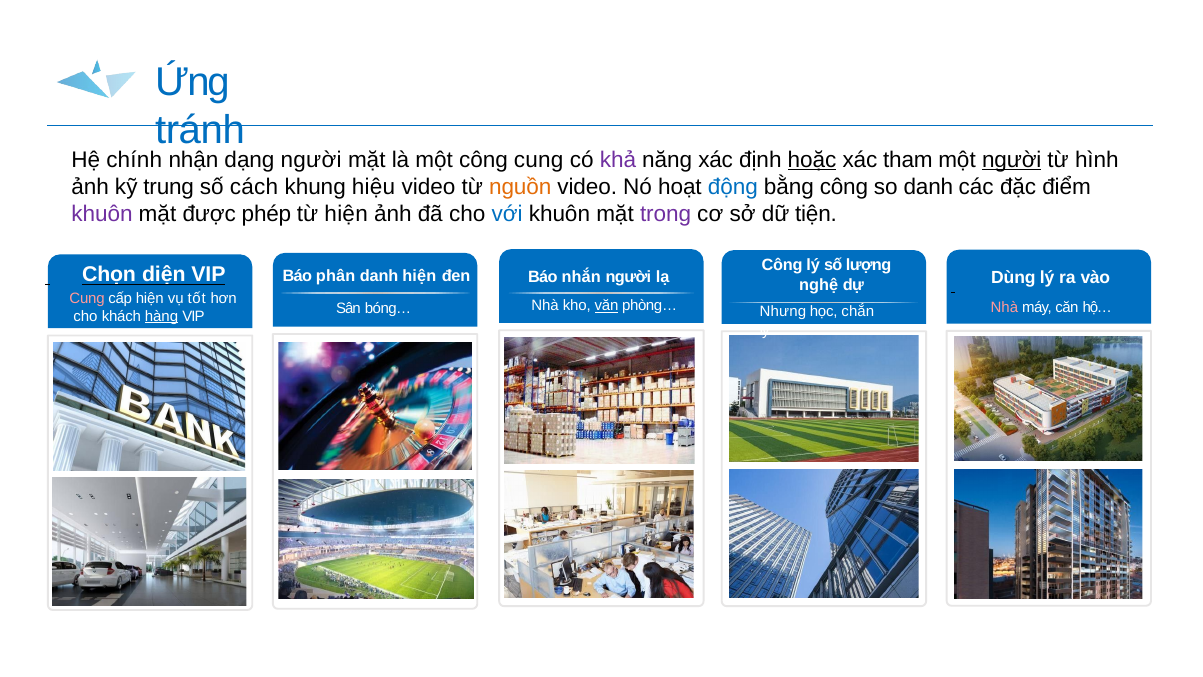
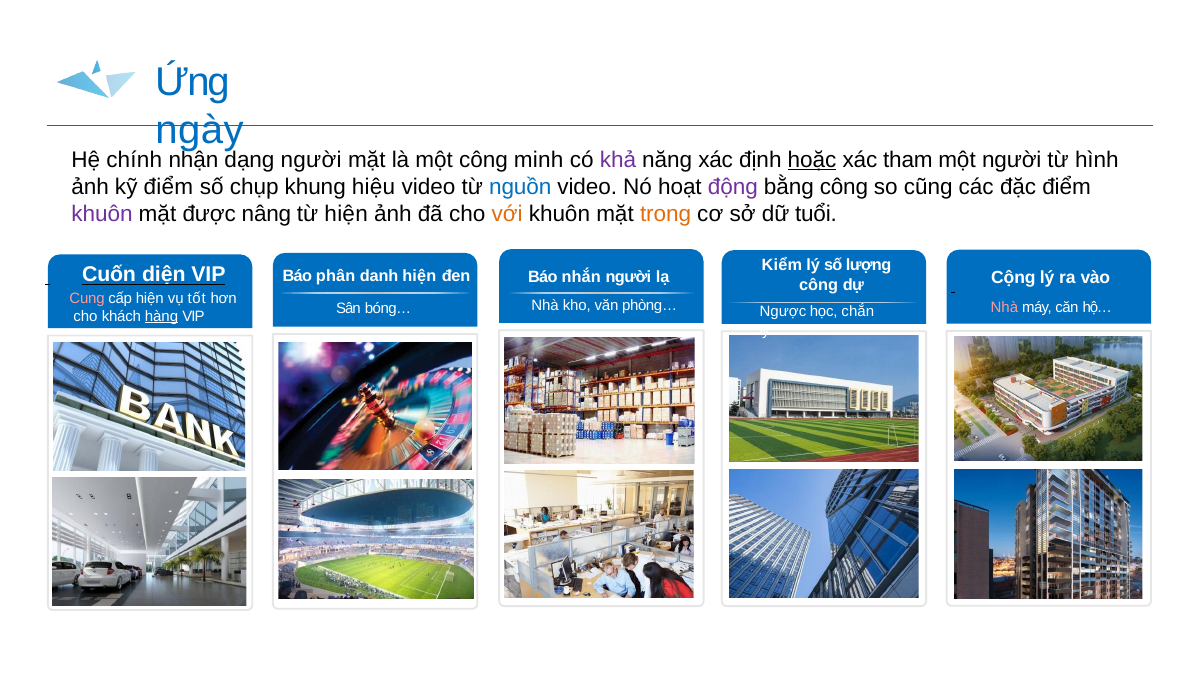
tránh: tránh -> ngày (200, 130)
công cung: cung -> minh (539, 160)
người underline: present -> none (1012, 160)
kỹ trung: trung -> điểm (168, 187)
cách: cách -> chụp (254, 187)
nguồn colour: orange -> blue (520, 187)
động colour: blue -> purple (733, 187)
so danh: danh -> cũng (928, 187)
phép: phép -> nâng (266, 214)
với colour: blue -> orange (507, 214)
trong colour: purple -> orange (666, 214)
tiện: tiện -> tuổi (816, 214)
Công: Công -> Kiểm (782, 265)
Chọn: Chọn -> Cuốn (109, 275)
Dùng: Dùng -> Cộng (1013, 277)
nghệ: nghệ -> công (819, 285)
văn underline: present -> none (606, 305)
Nhưng: Nhưng -> Ngược (783, 312)
